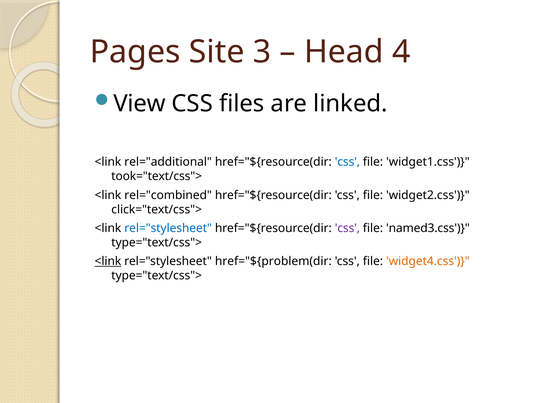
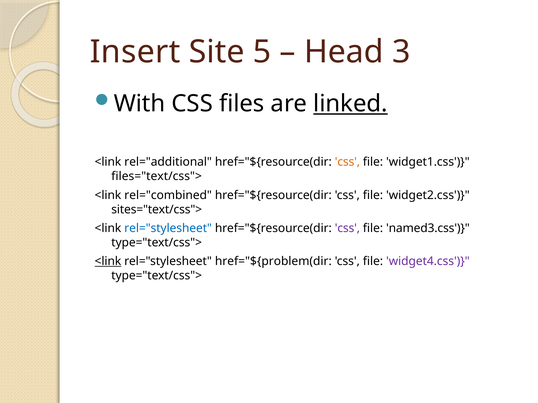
Pages: Pages -> Insert (135, 52)
3: 3 -> 5 (262, 52)
4: 4 -> 3 (401, 52)
View: View -> With (140, 104)
linked underline: none -> present (350, 104)
css colour: blue -> orange (347, 162)
took="text/css">: took="text/css"> -> files="text/css"> (157, 177)
click="text/css">: click="text/css"> -> sites="text/css"> (157, 210)
widget4.css colour: orange -> purple (428, 262)
